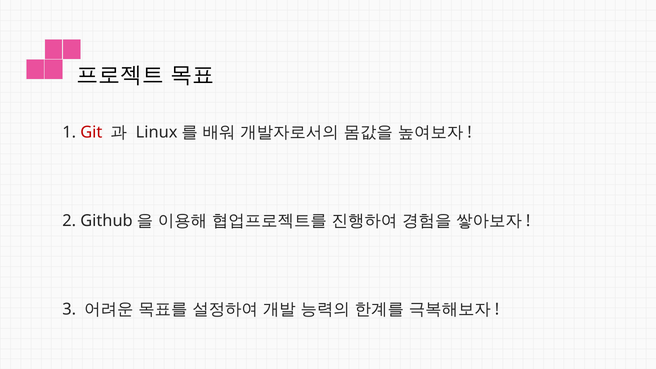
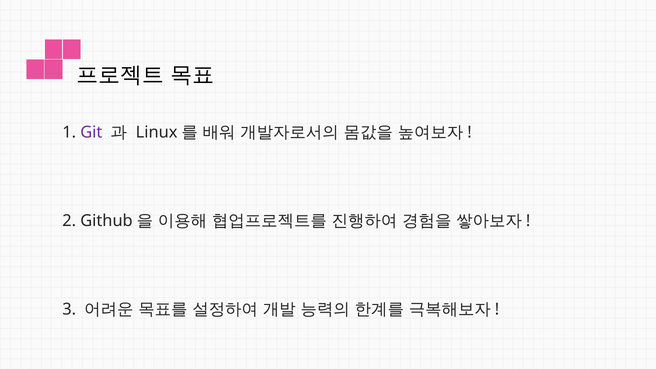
Git colour: red -> purple (91, 132)
